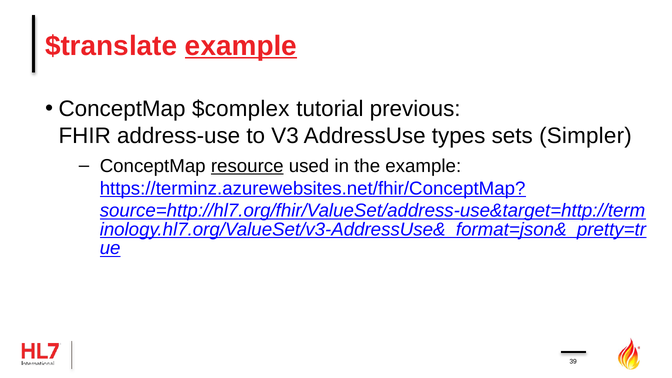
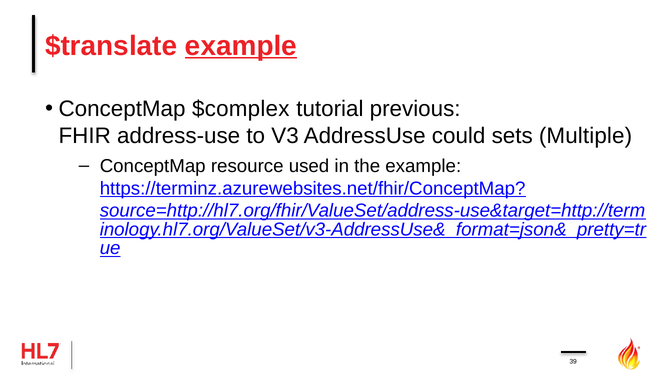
types: types -> could (459, 136)
Simpler: Simpler -> Multiple (586, 136)
resource underline: present -> none (247, 166)
